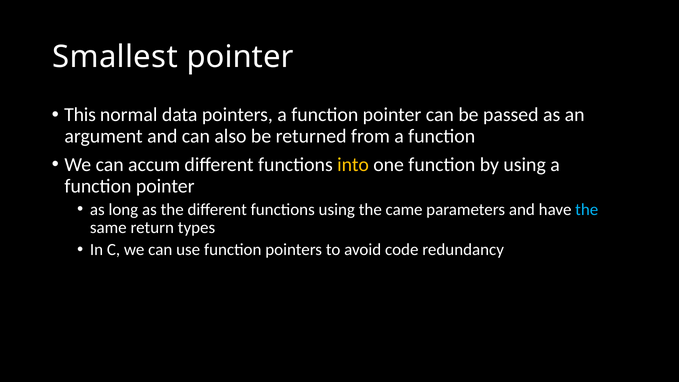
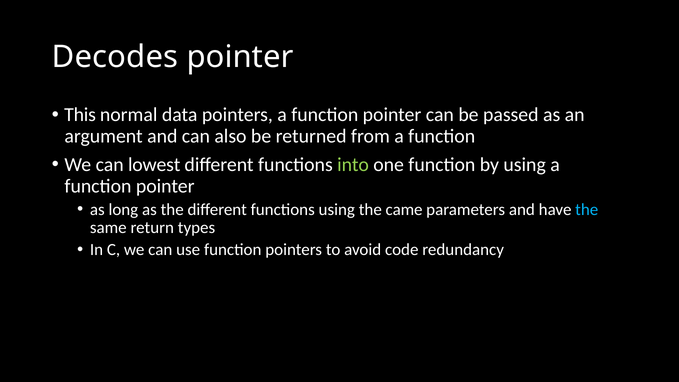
Smallest: Smallest -> Decodes (115, 57)
accum: accum -> lowest (154, 165)
into colour: yellow -> light green (353, 165)
